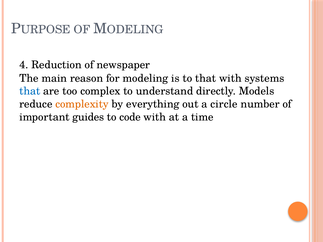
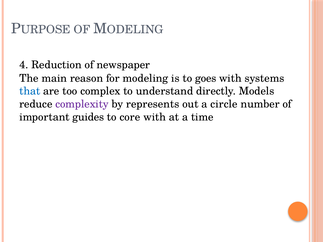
to that: that -> goes (206, 78)
complexity colour: orange -> purple (82, 104)
everything: everything -> represents (153, 104)
code: code -> core (130, 117)
